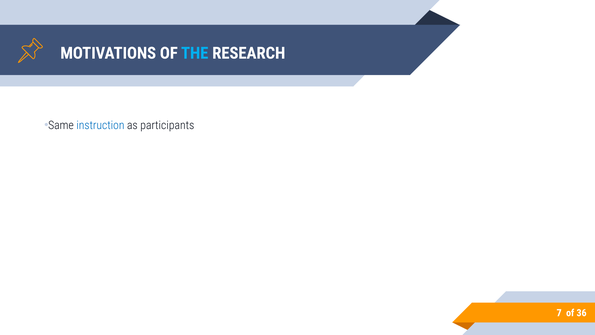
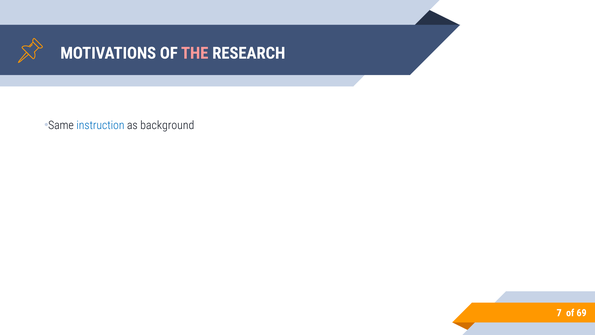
THE colour: light blue -> pink (195, 53)
participants: participants -> background (167, 125)
36: 36 -> 69 (582, 313)
